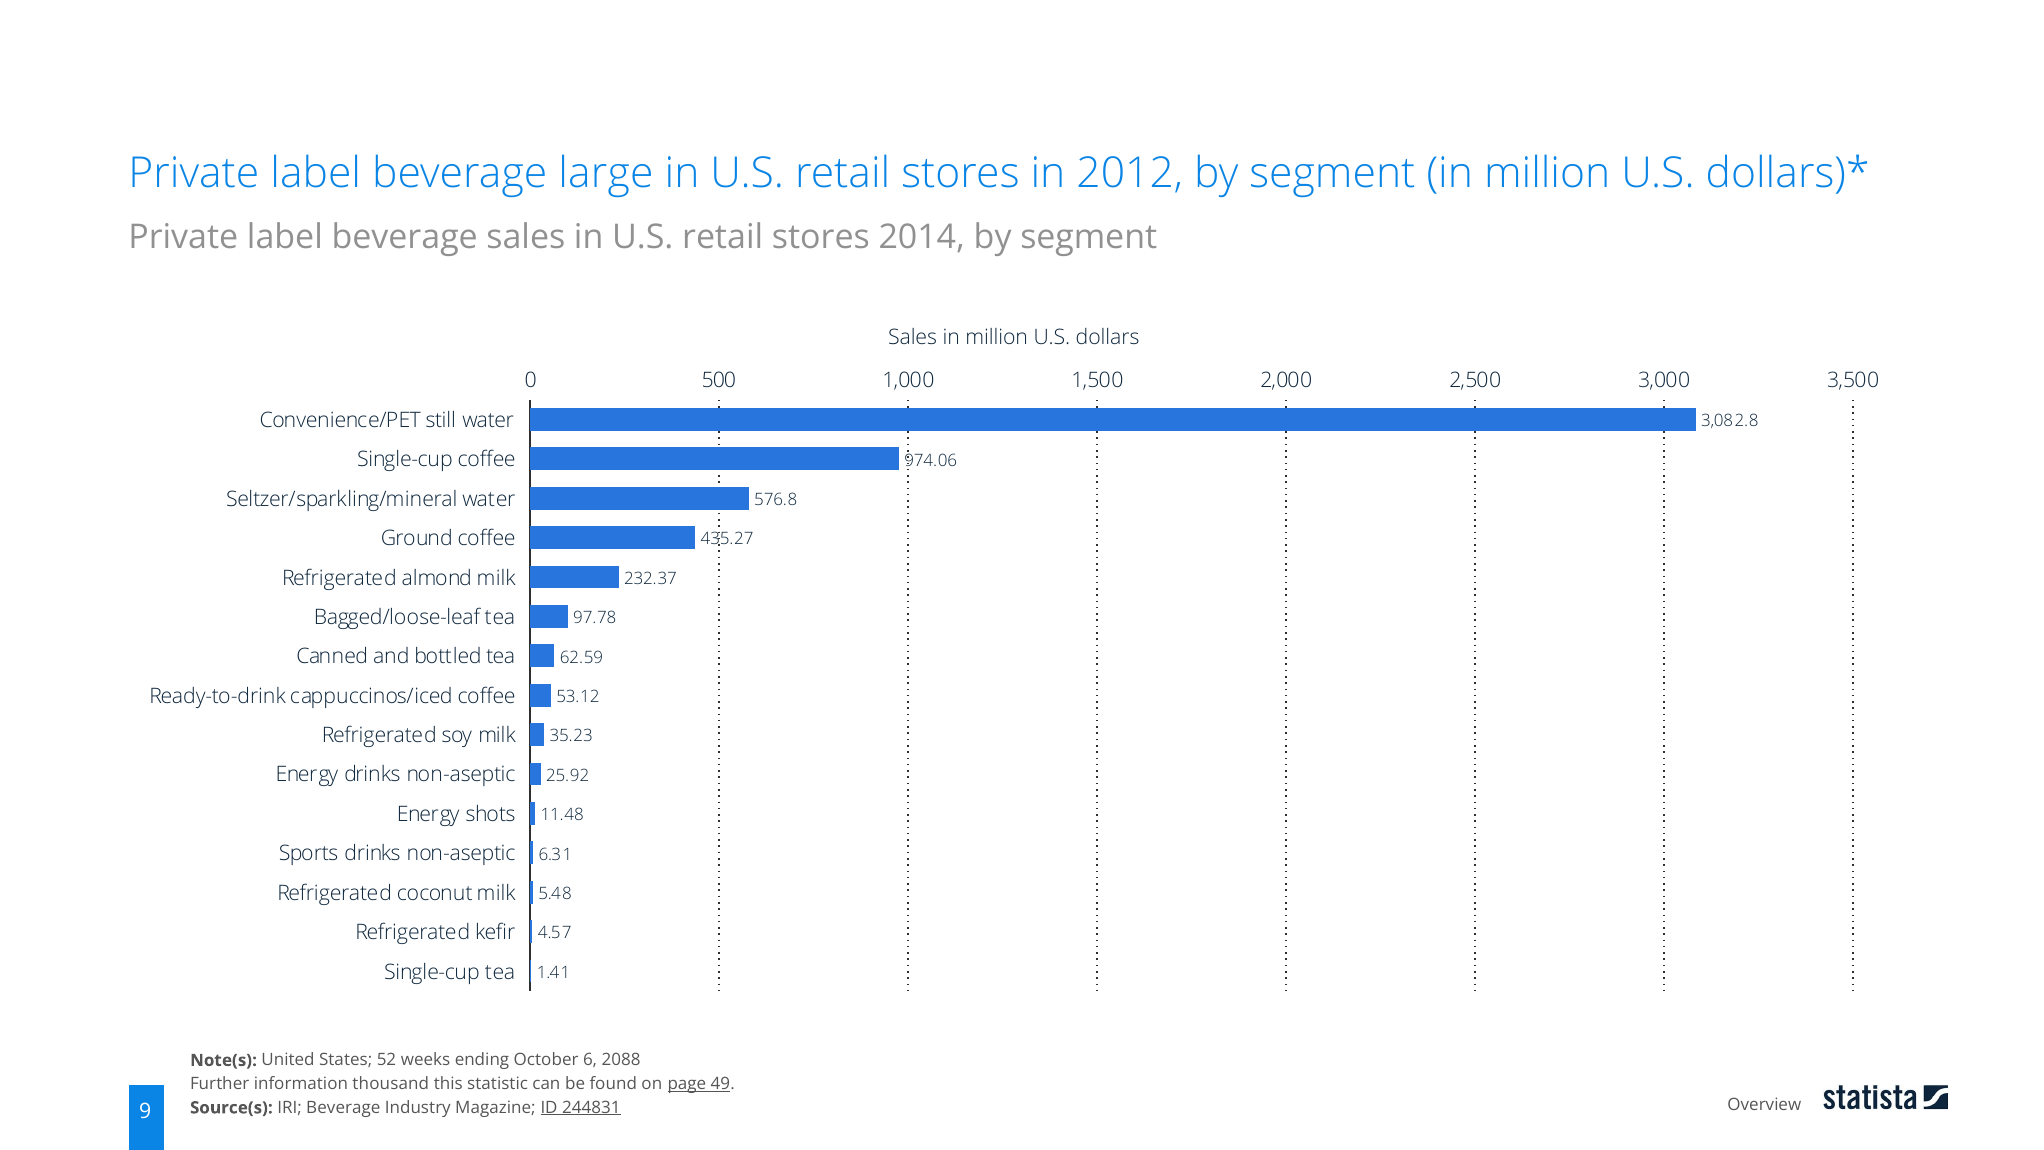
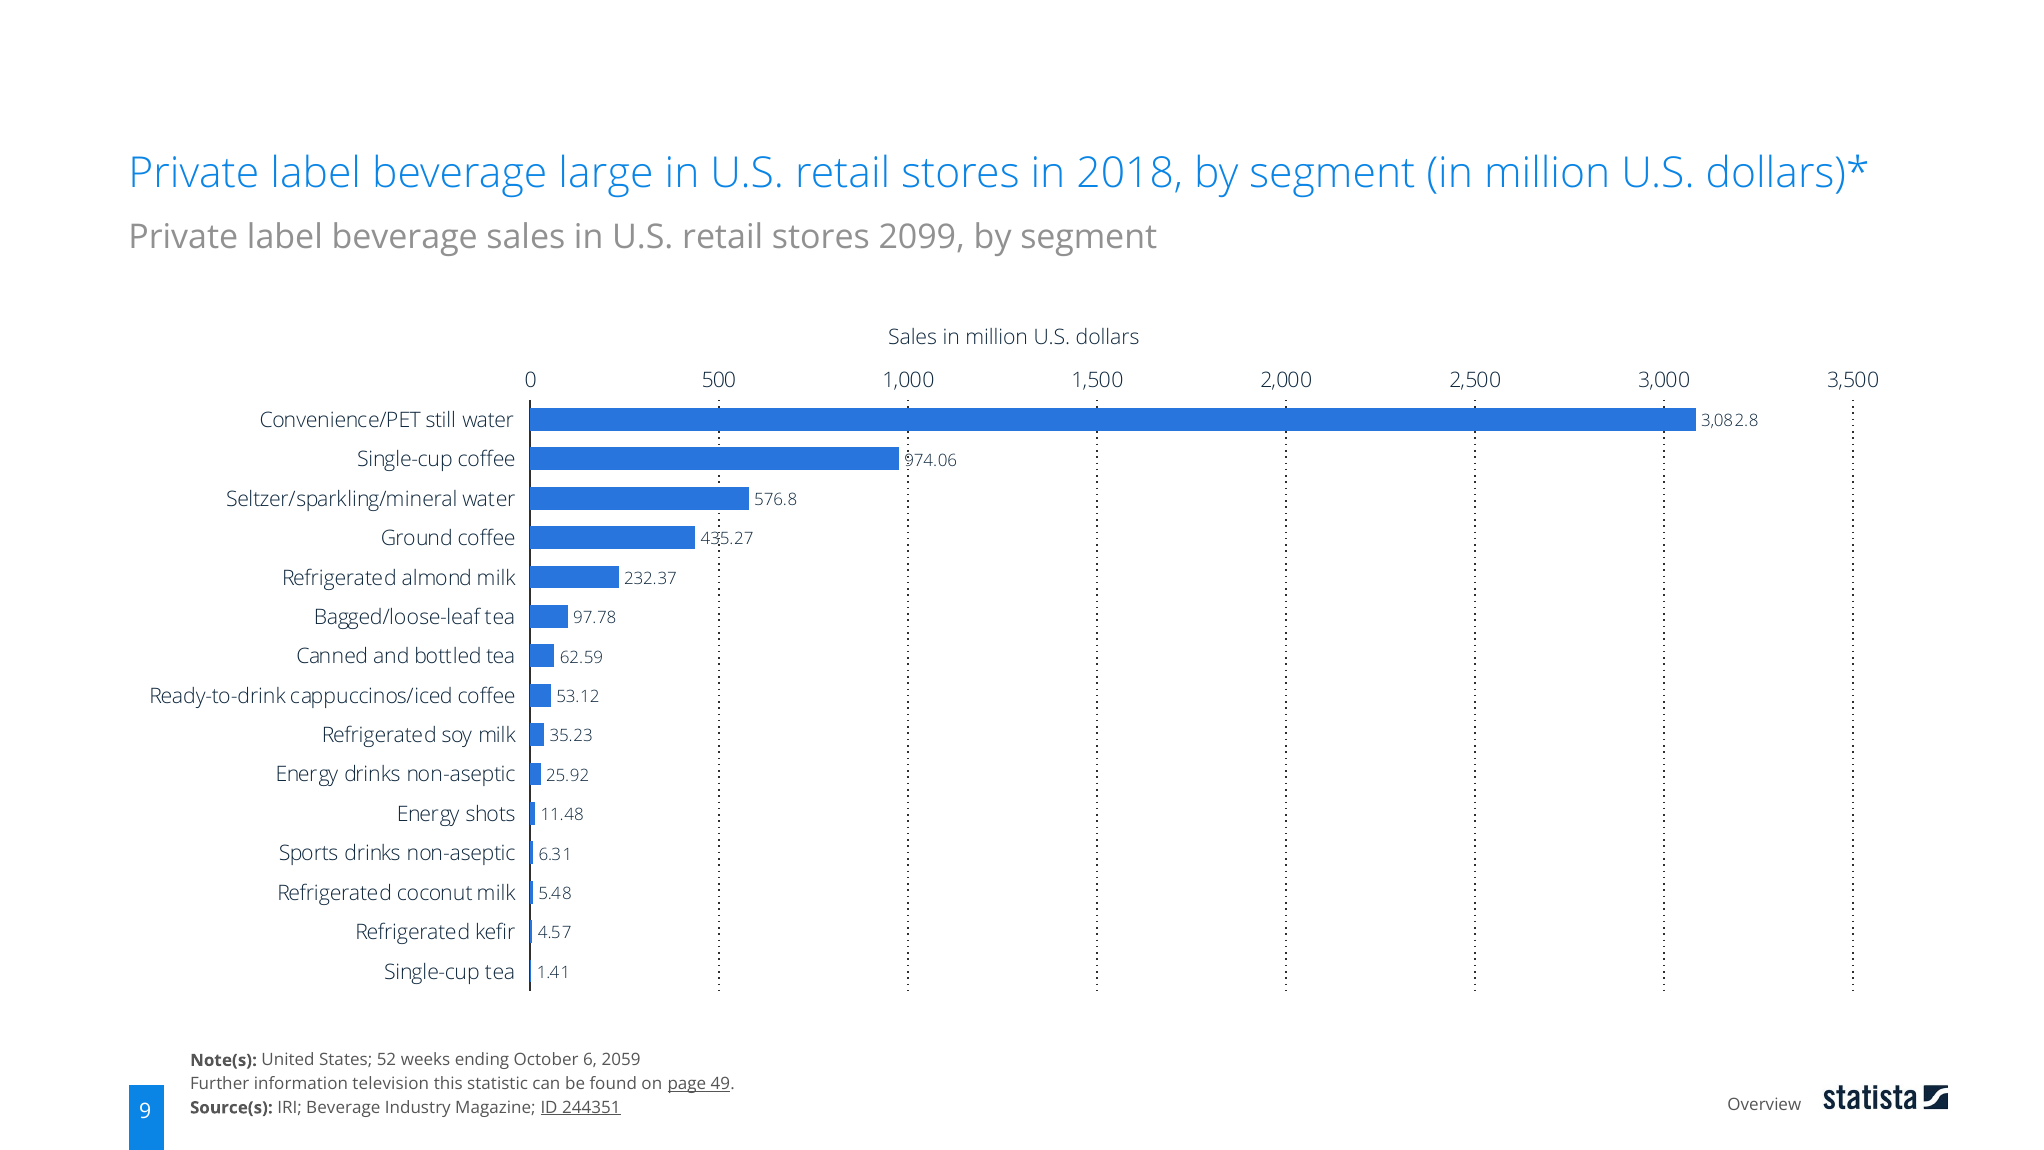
2012: 2012 -> 2018 (1130, 174)
2014: 2014 -> 2099 (922, 237)
2088: 2088 -> 2059 (621, 1060)
thousand: thousand -> television (391, 1084)
244831: 244831 -> 244351 (591, 1108)
